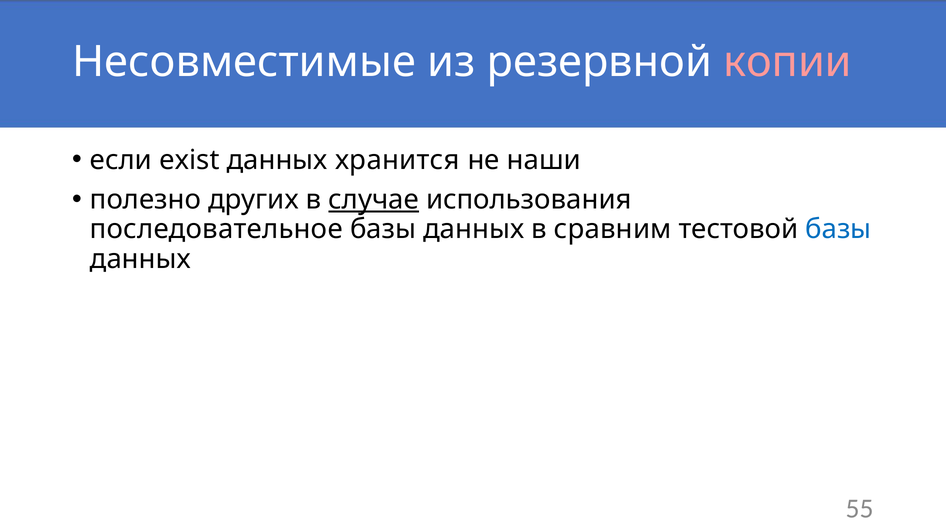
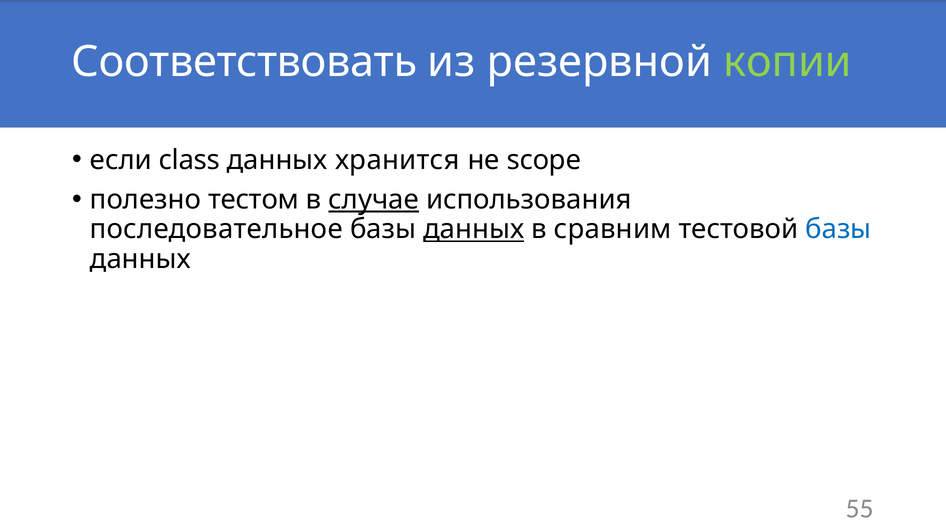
Несовместимые: Несовместимые -> Соответствовать (244, 62)
копии colour: pink -> light green (788, 62)
exist: exist -> class (189, 160)
наши: наши -> scope (544, 160)
других: других -> тестом (253, 200)
данных underline: none -> present (474, 229)
